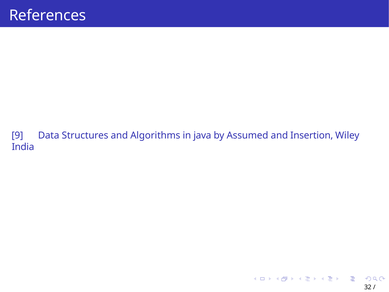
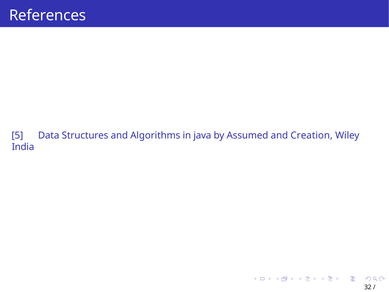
9: 9 -> 5 (17, 135)
Insertion: Insertion -> Creation (312, 135)
